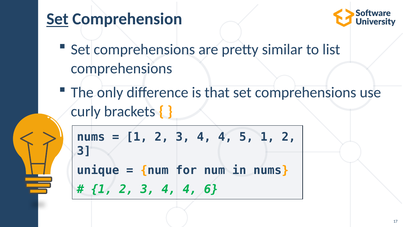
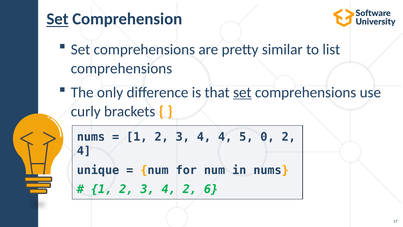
set underline: none -> present (242, 92)
5 1: 1 -> 0 (267, 137)
3: 3 -> 4 (84, 151)
4: 4 -> 2 (190, 189)
